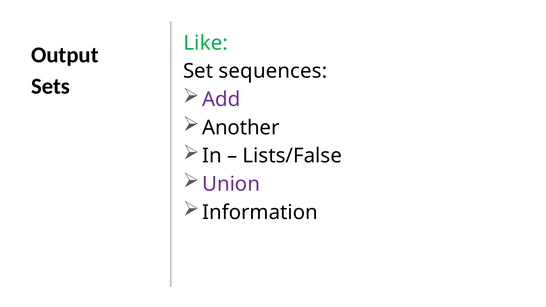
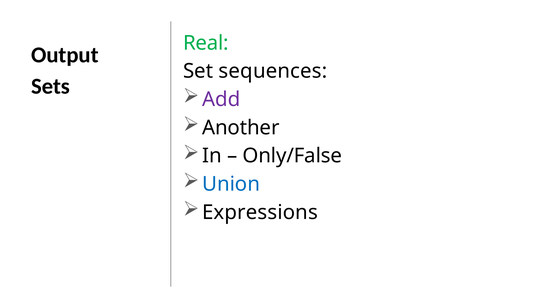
Like: Like -> Real (206, 43)
Lists/False: Lists/False -> Only/False (292, 156)
Union colour: purple -> blue (231, 184)
Information: Information -> Expressions (260, 212)
